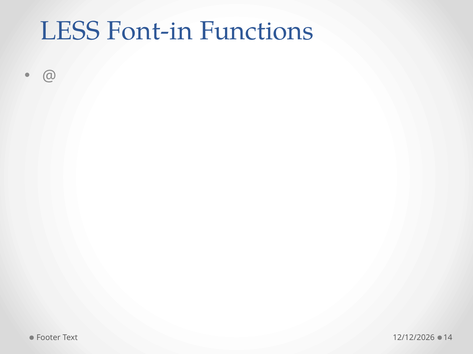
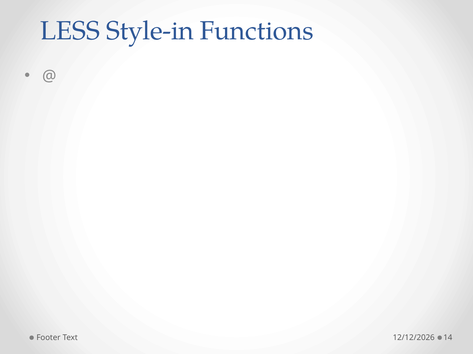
Font-in: Font-in -> Style-in (150, 31)
